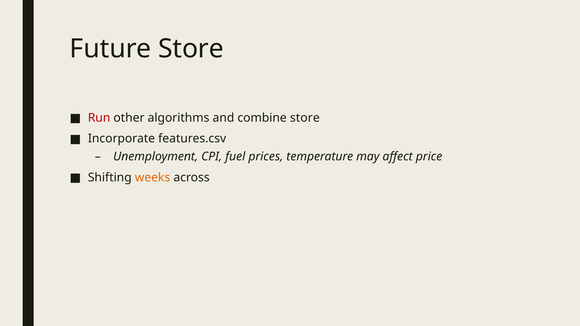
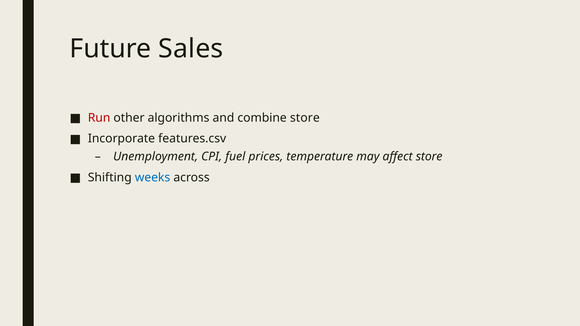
Future Store: Store -> Sales (191, 49)
affect price: price -> store (429, 157)
weeks colour: orange -> blue (153, 177)
